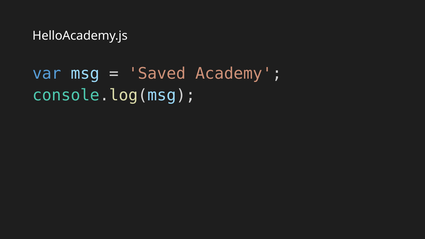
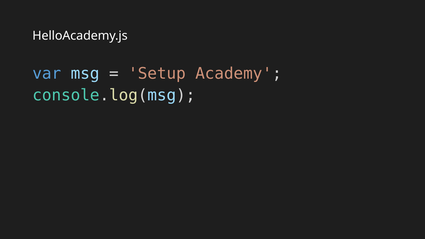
Saved: Saved -> Setup (157, 74)
